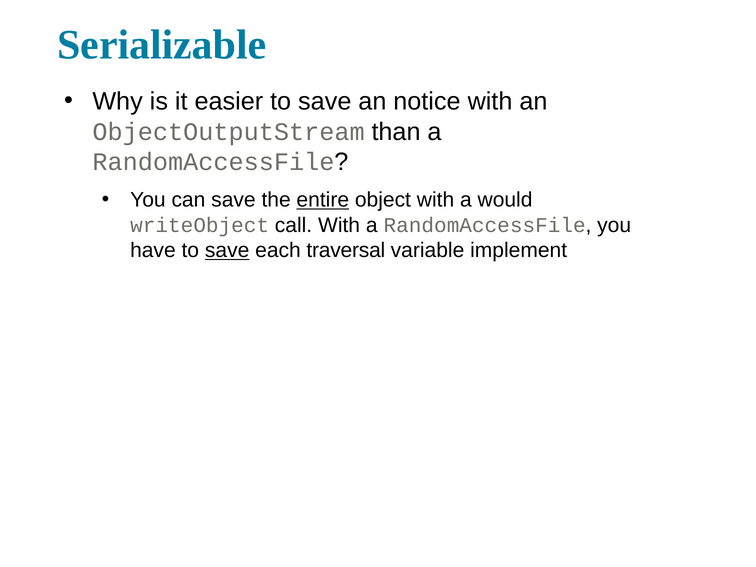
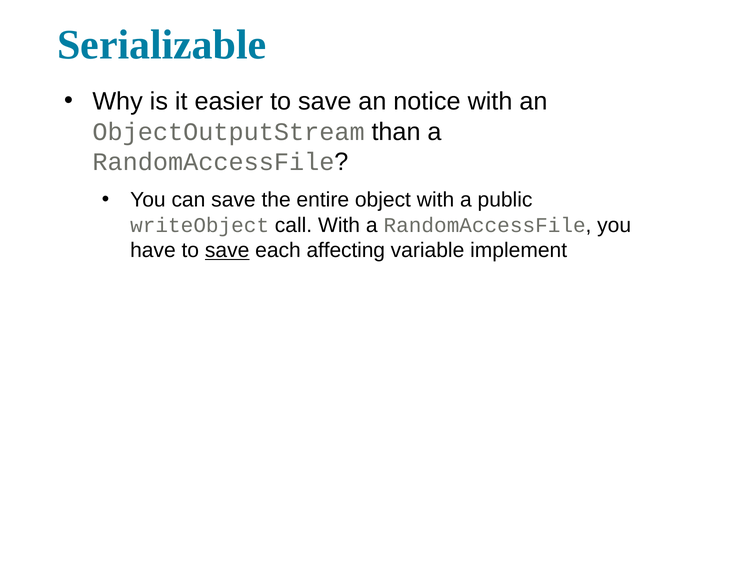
entire underline: present -> none (323, 200)
would: would -> public (505, 200)
traversal: traversal -> affecting (346, 250)
